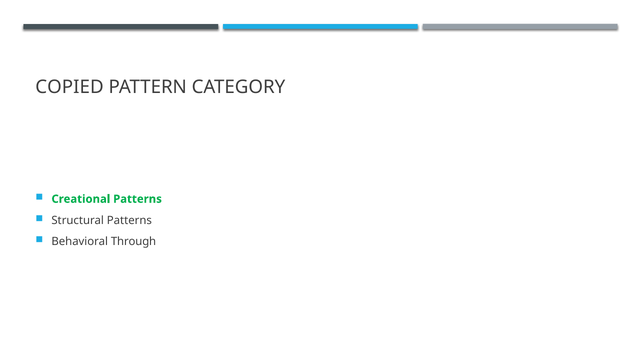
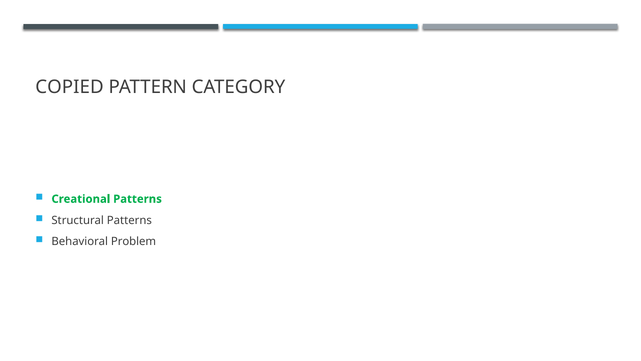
Through: Through -> Problem (133, 241)
